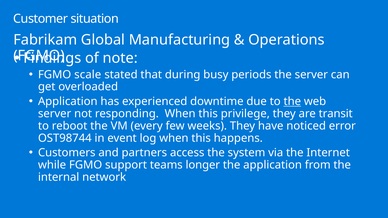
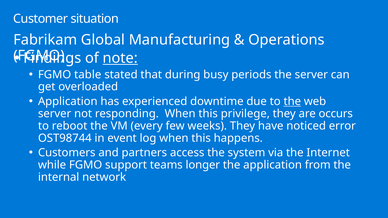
note underline: none -> present (120, 58)
scale: scale -> table (88, 75)
transit: transit -> occurs (336, 114)
